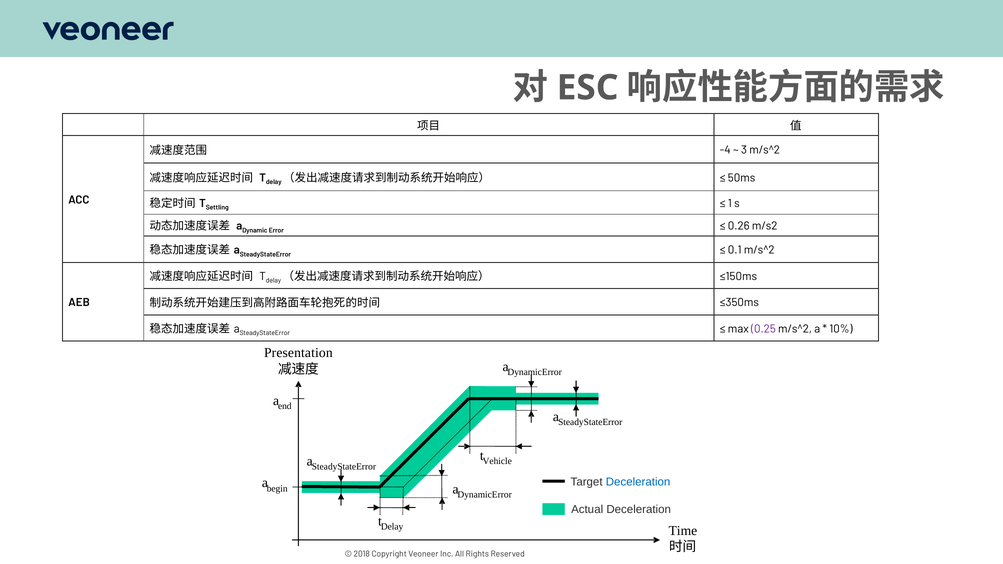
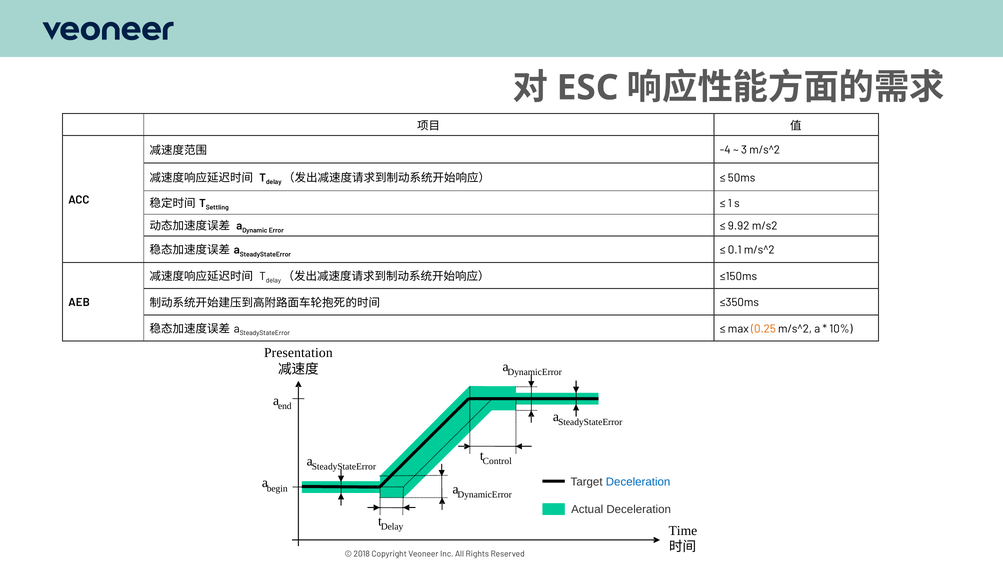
0.26: 0.26 -> 9.92 (739, 226)
0.25 colour: purple -> orange (763, 329)
Vehicle: Vehicle -> Control (497, 461)
